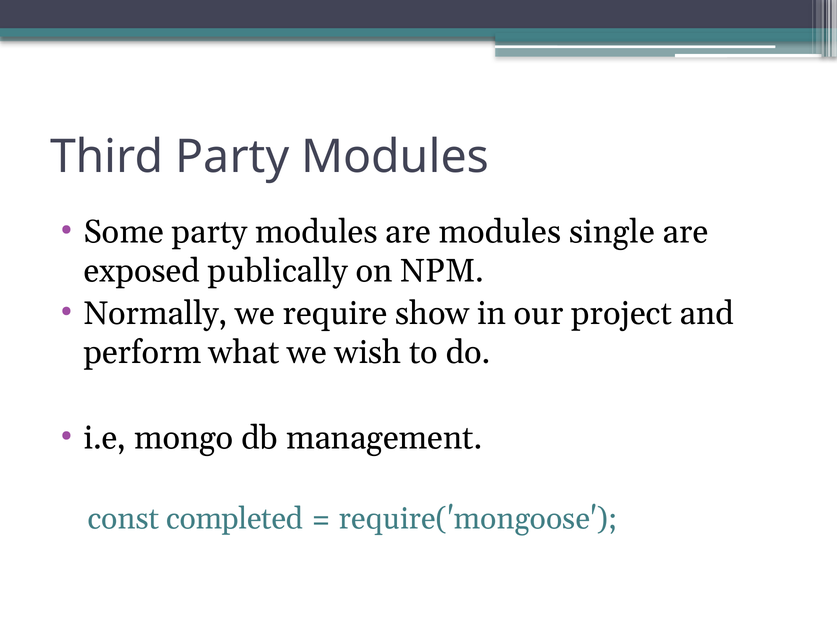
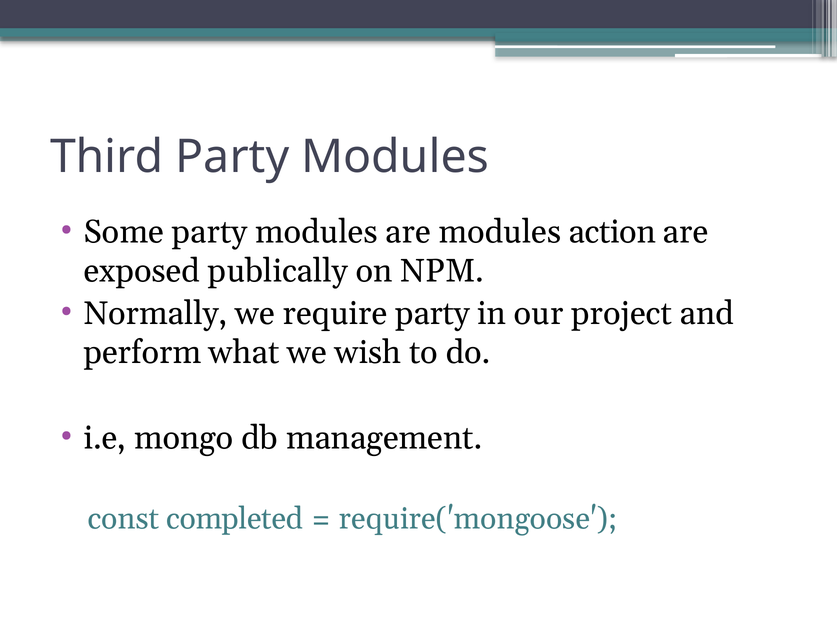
single: single -> action (612, 232)
require show: show -> party (433, 313)
